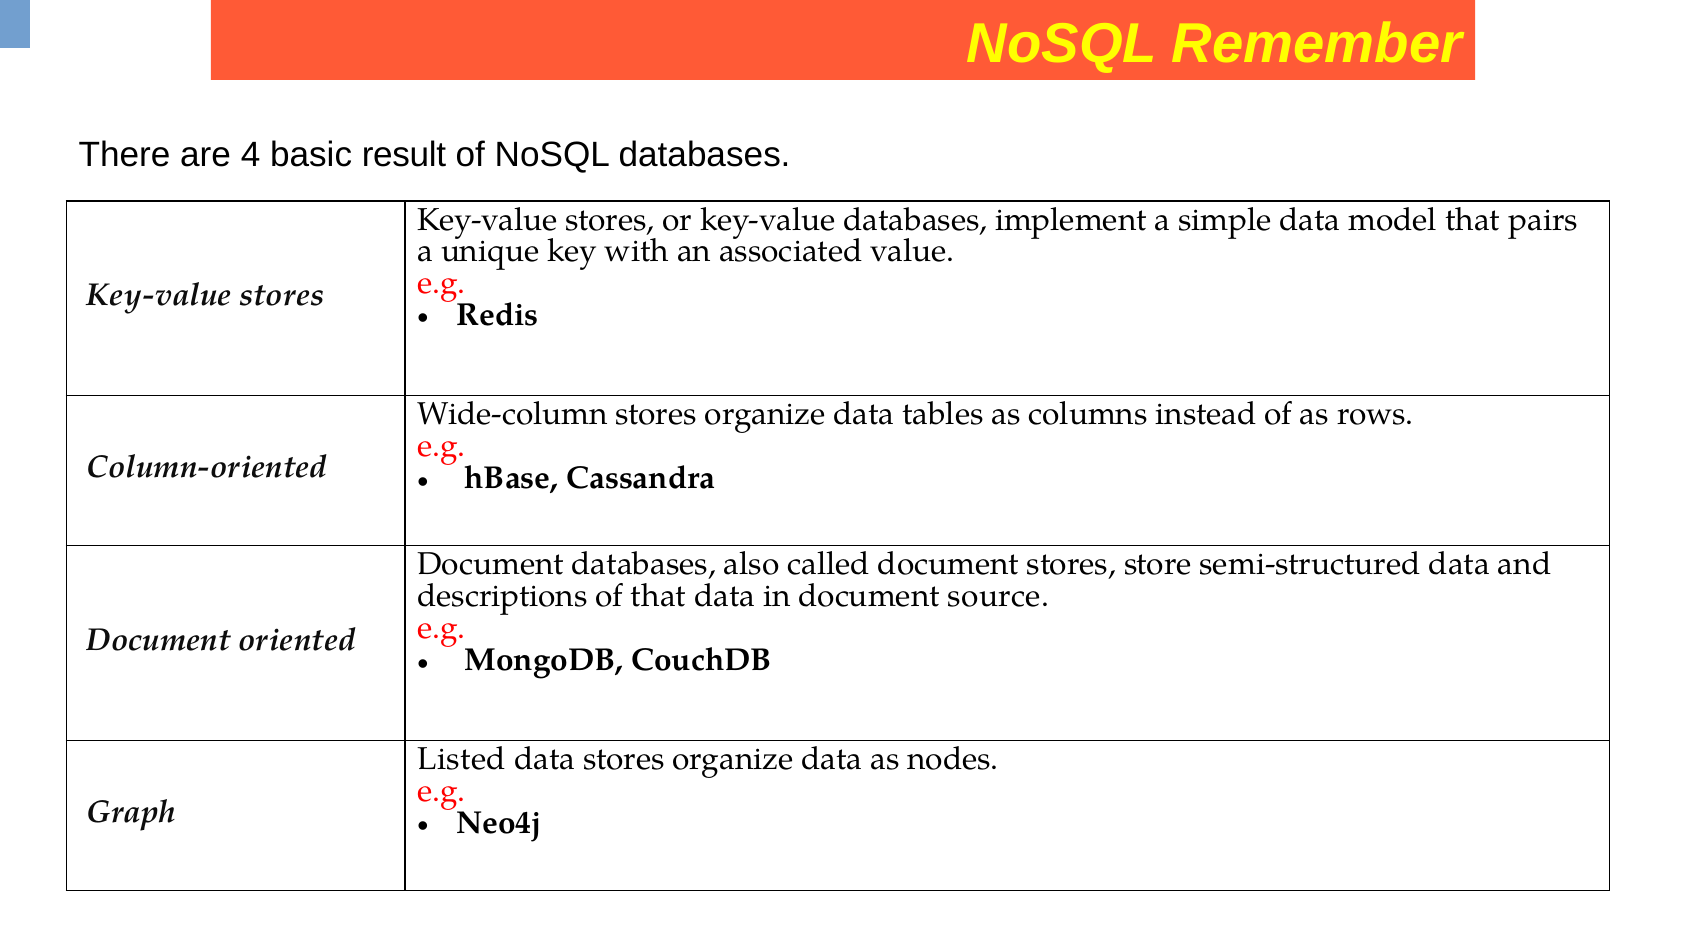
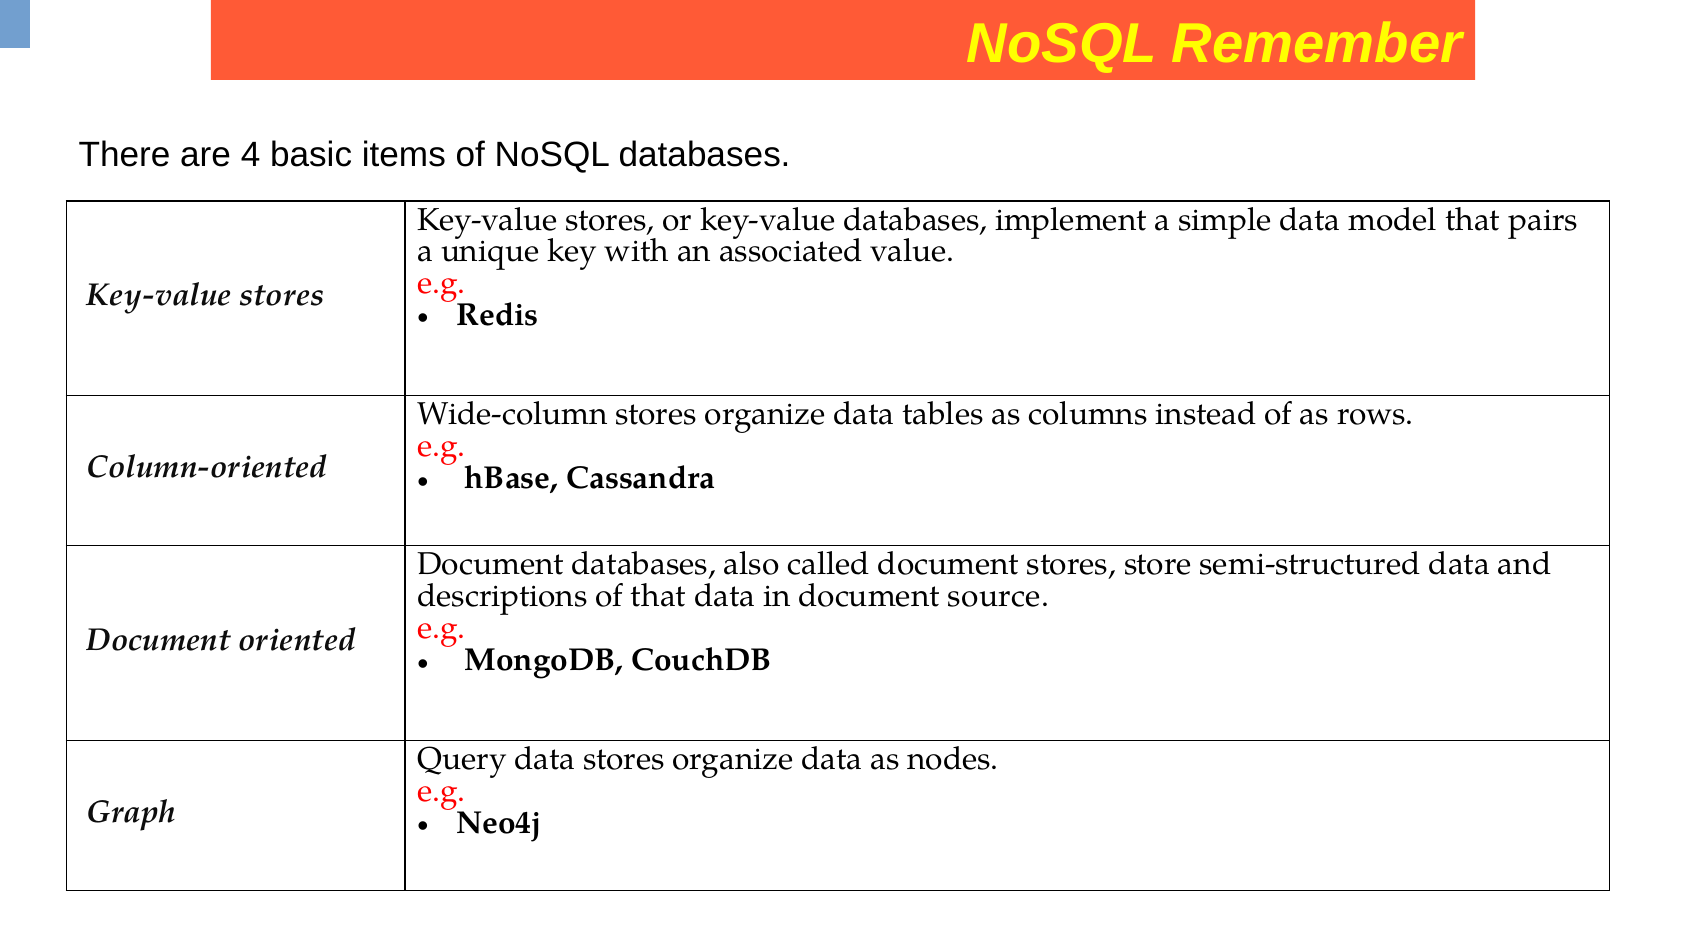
result: result -> items (404, 155)
Listed: Listed -> Query (462, 760)
